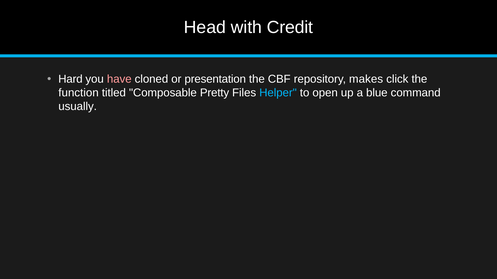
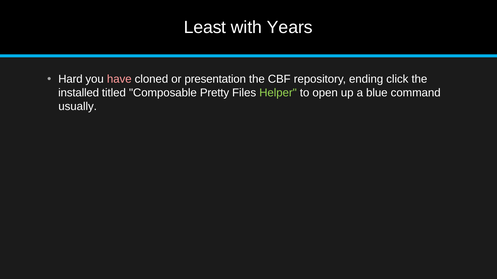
Head: Head -> Least (205, 27)
Credit: Credit -> Years (290, 27)
makes: makes -> ending (366, 79)
function: function -> installed (79, 93)
Helper colour: light blue -> light green (278, 93)
